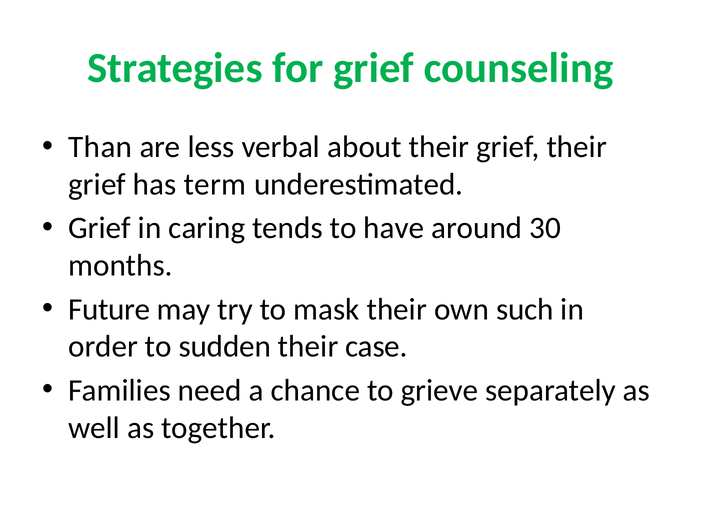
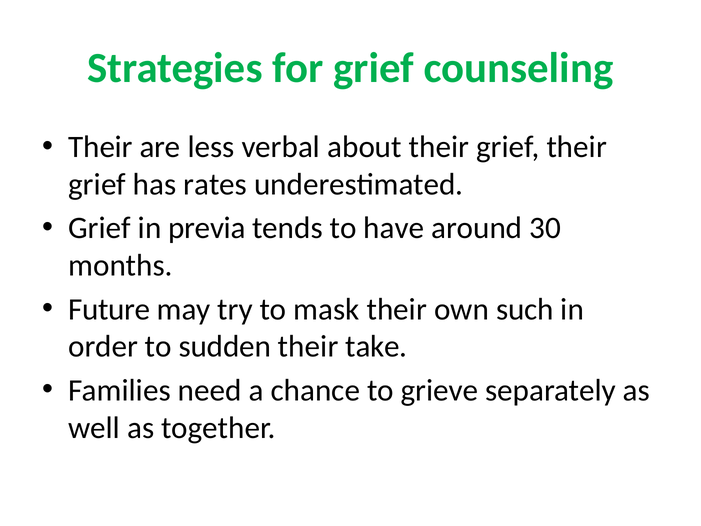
Than: Than -> Their (101, 147)
term: term -> rates (215, 184)
caring: caring -> previa (207, 228)
case: case -> take (376, 347)
